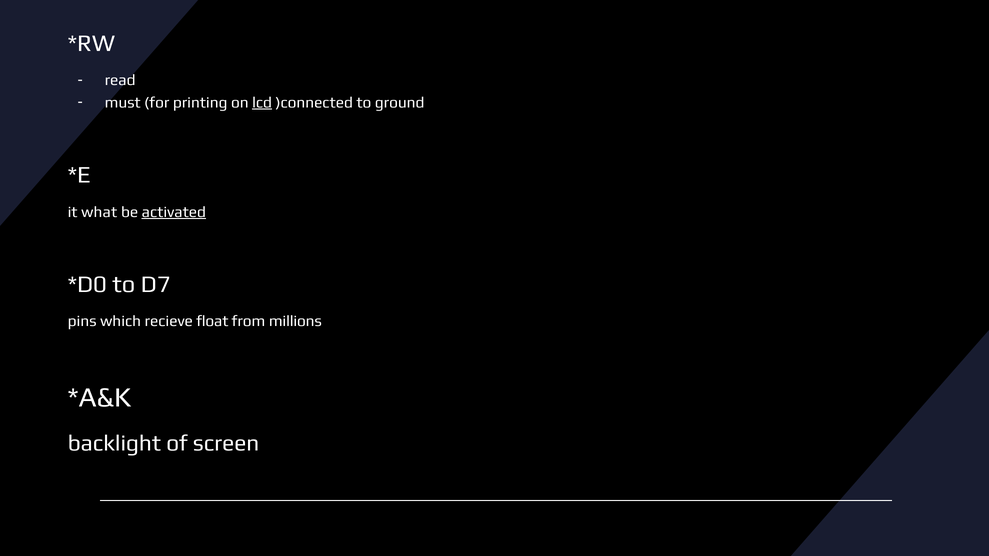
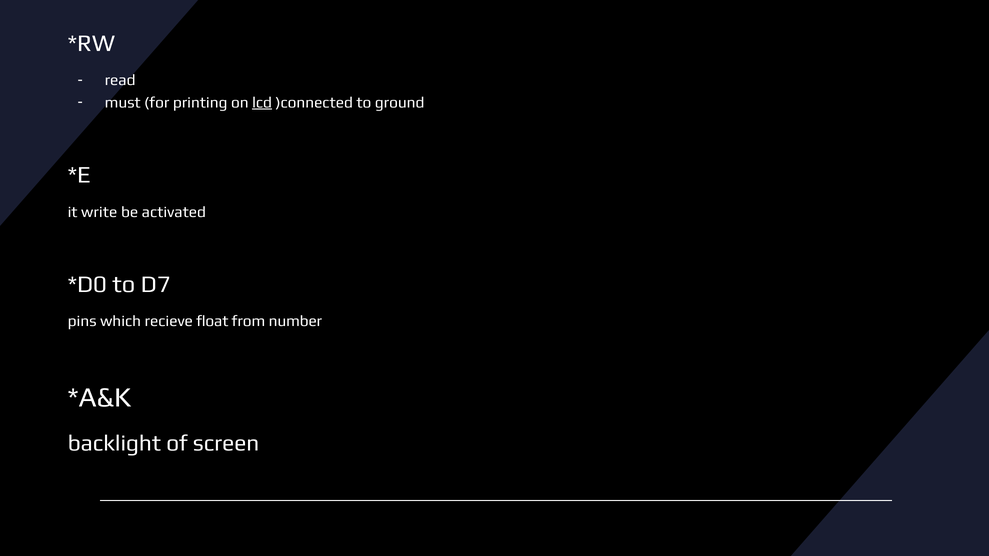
what: what -> write (99, 212)
activated underline: present -> none (174, 212)
millions: millions -> number (295, 322)
